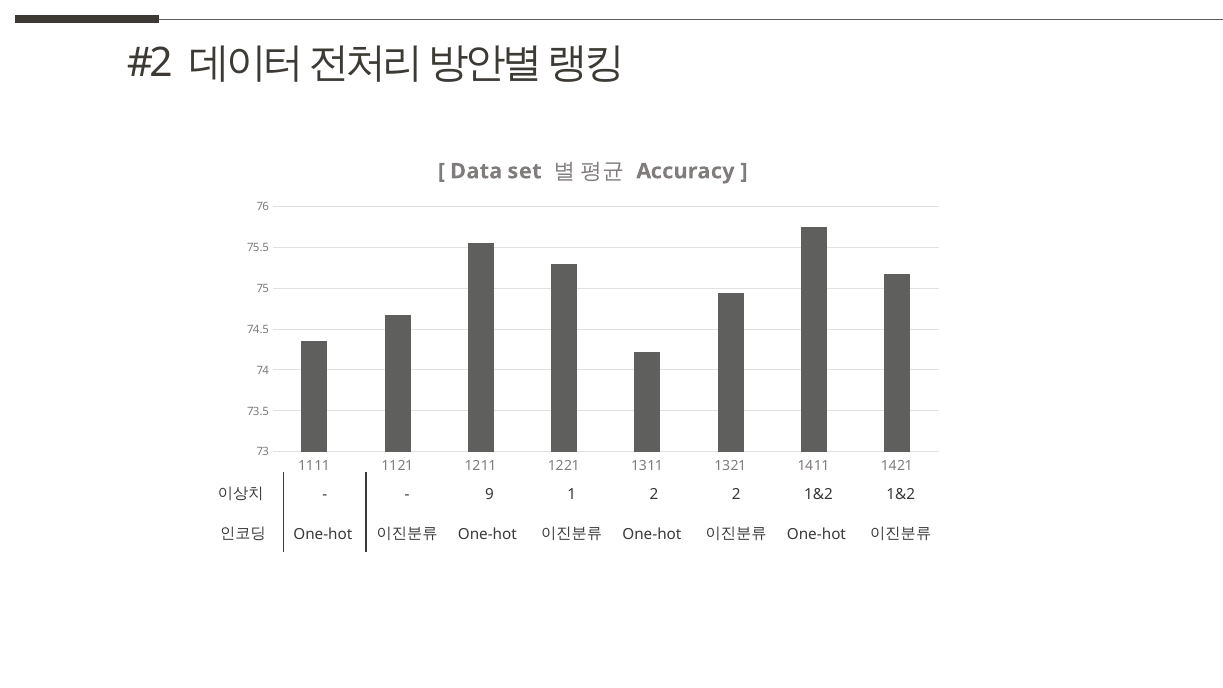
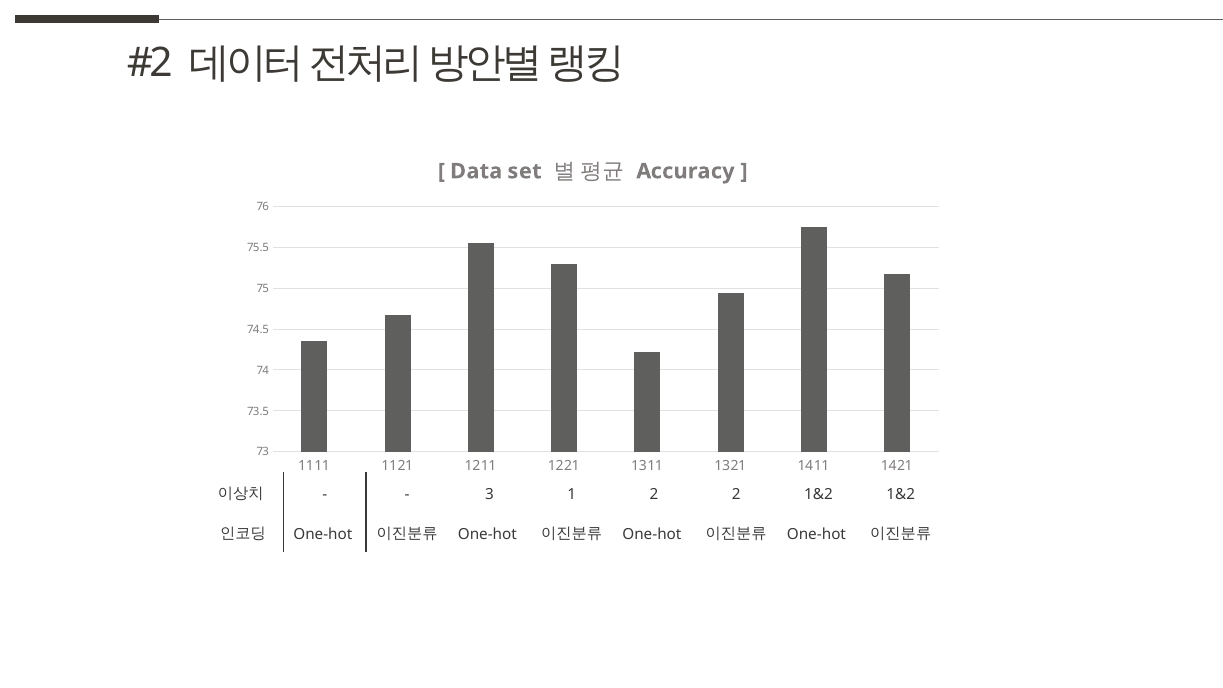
9: 9 -> 3 (489, 494)
